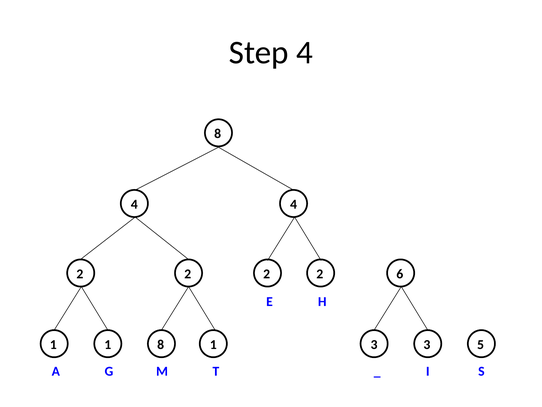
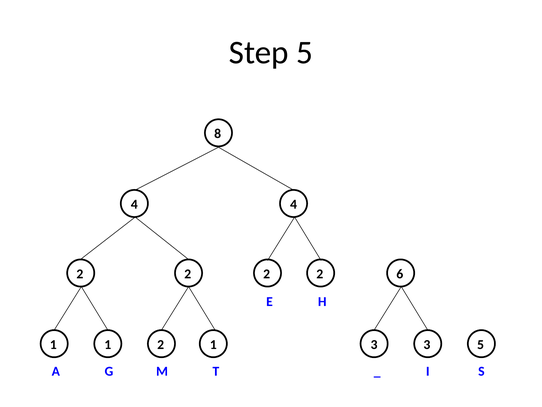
Step 4: 4 -> 5 (305, 52)
1 8: 8 -> 2 (161, 344)
